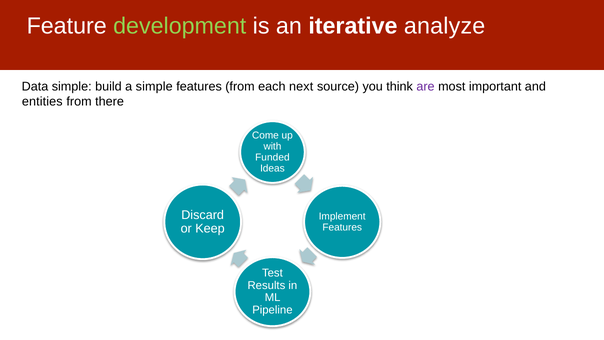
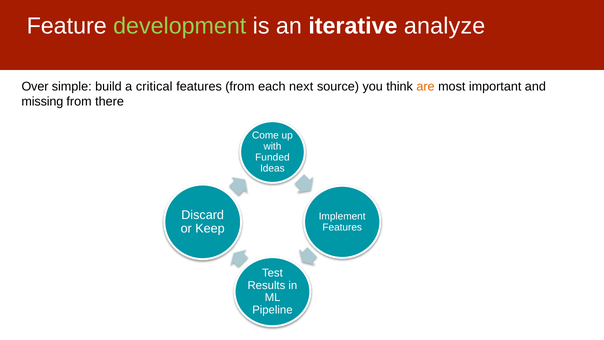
Data: Data -> Over (35, 87)
a simple: simple -> critical (154, 87)
are colour: purple -> orange (426, 87)
entities: entities -> missing (42, 102)
